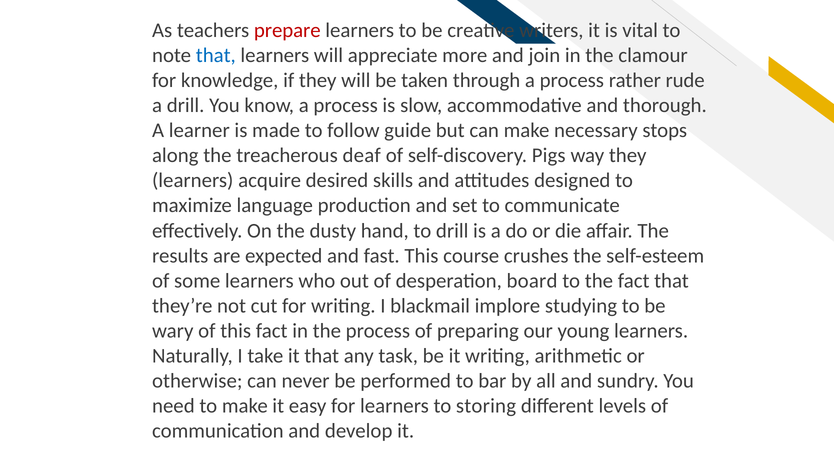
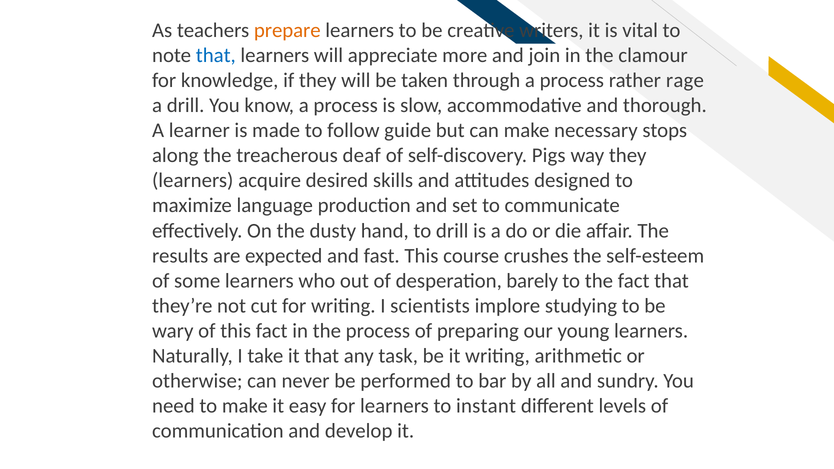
prepare colour: red -> orange (287, 31)
rude: rude -> rage (685, 81)
board: board -> barely (532, 281)
blackmail: blackmail -> scientists (430, 306)
storing: storing -> instant (486, 406)
